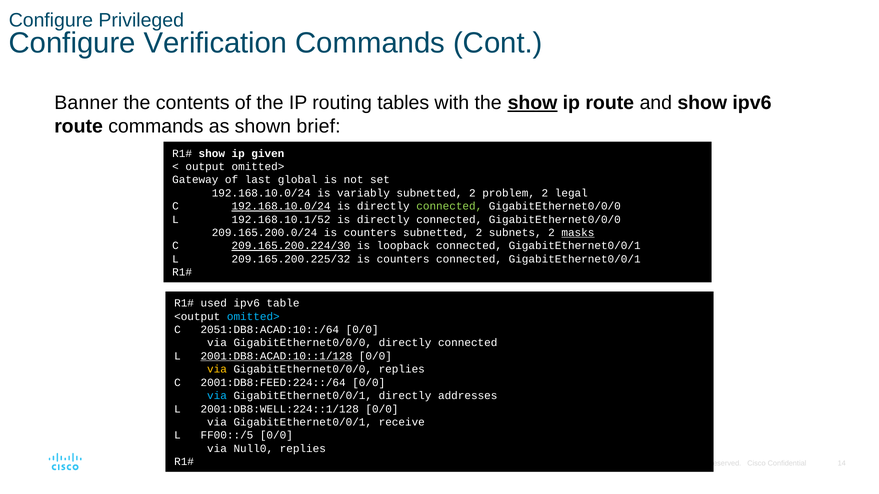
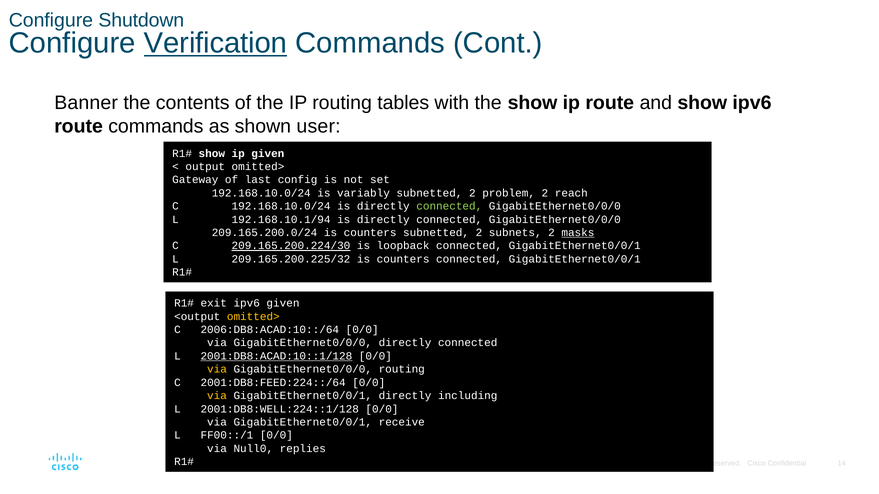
Privileged: Privileged -> Shutdown (141, 20)
Verification underline: none -> present (216, 43)
show underline: present -> none (533, 103)
brief: brief -> user (319, 126)
global: global -> config (298, 180)
legal: legal -> reach (571, 193)
192.168.10.0/24 underline: present -> none (281, 206)
192.168.10.1/52: 192.168.10.1/52 -> 192.168.10.1/94 (281, 220)
used: used -> exit (214, 303)
ipv6 table: table -> given (283, 303)
omitted> colour: light blue -> yellow (253, 317)
2051:DB8:ACAD:10::/64: 2051:DB8:ACAD:10::/64 -> 2006:DB8:ACAD:10::/64 (270, 330)
GigabitEthernet0/0/0 replies: replies -> routing (402, 370)
via colour: light blue -> yellow (217, 396)
addresses: addresses -> including (468, 396)
FF00::/5: FF00::/5 -> FF00::/1 (227, 436)
